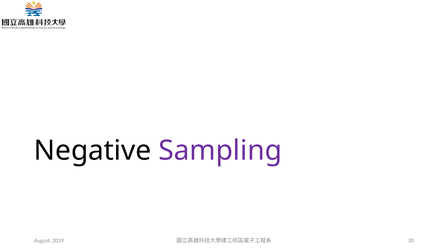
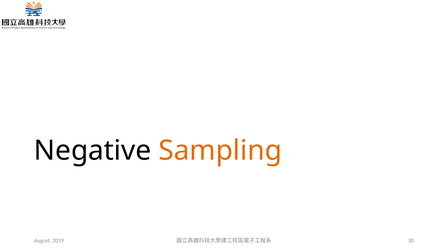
Sampling colour: purple -> orange (220, 151)
